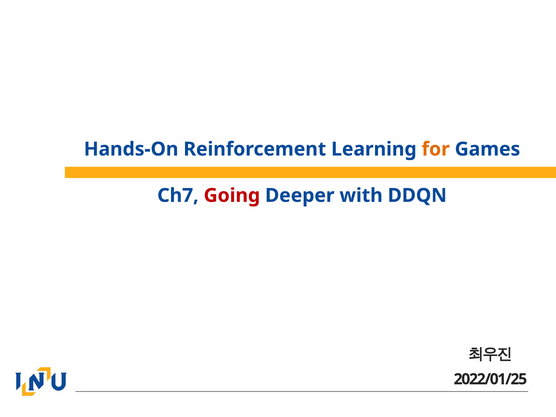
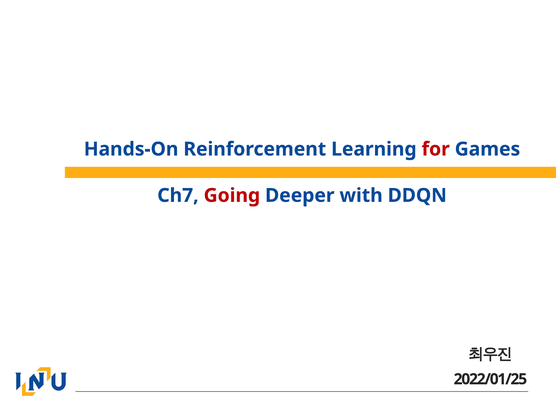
for colour: orange -> red (436, 149)
